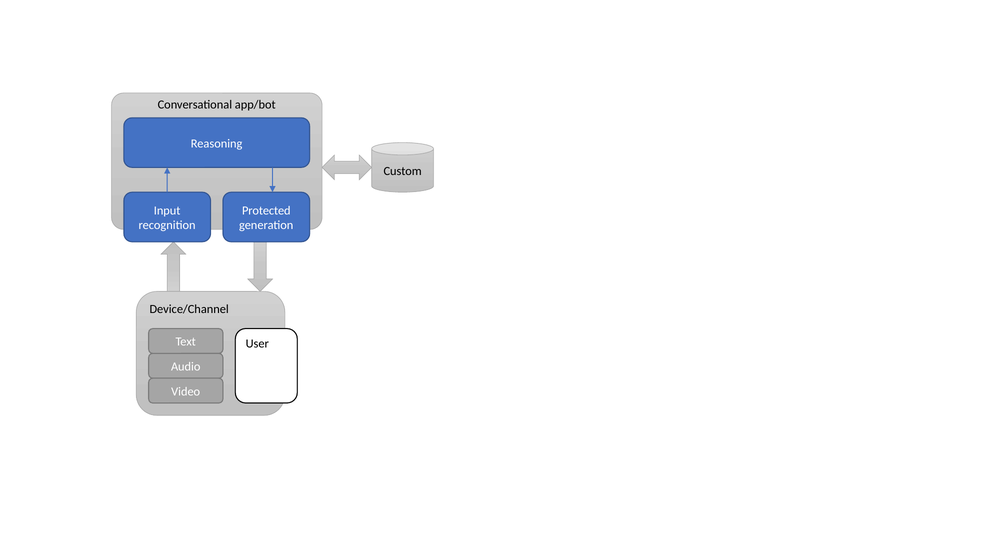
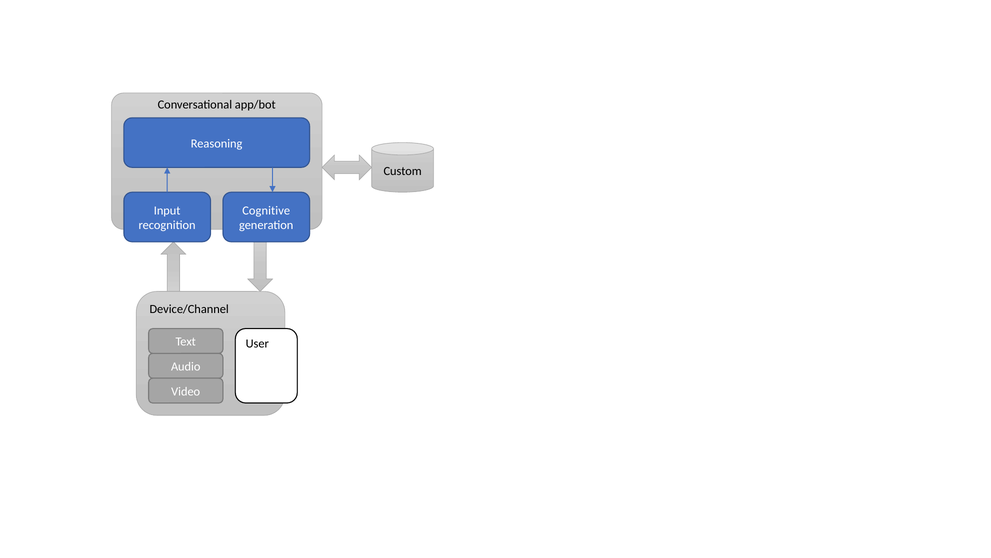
Protected: Protected -> Cognitive (266, 210)
